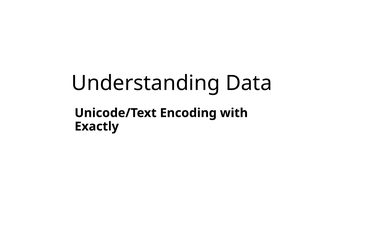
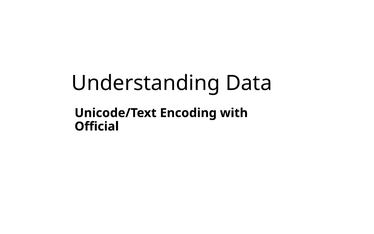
Exactly: Exactly -> Official (97, 126)
